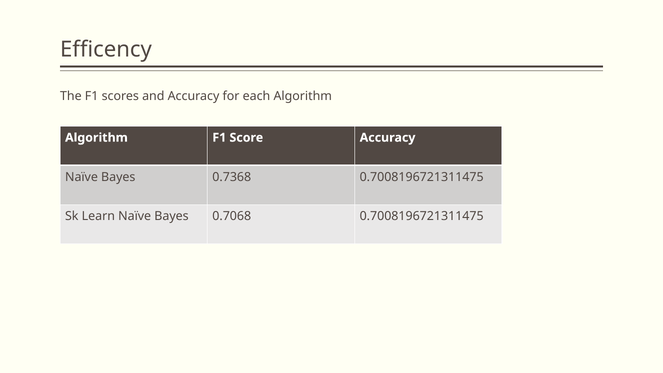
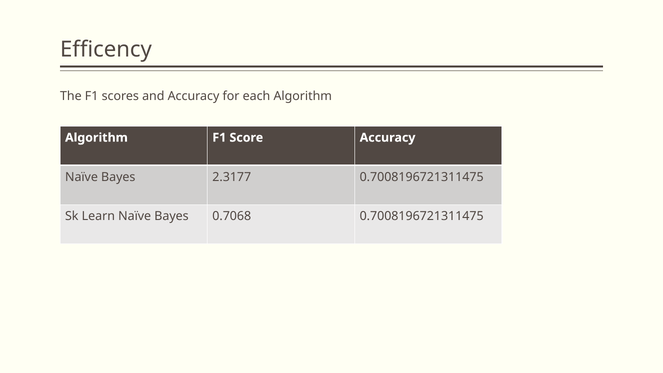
0.7368: 0.7368 -> 2.3177 (232, 177)
